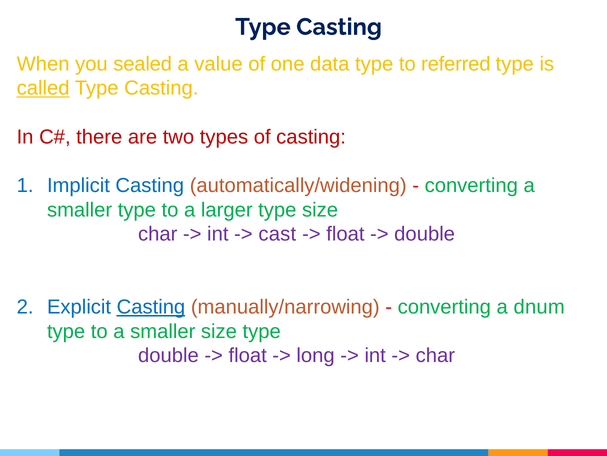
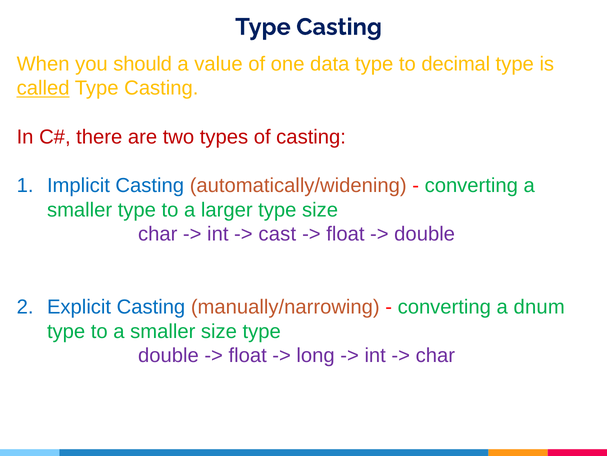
sealed: sealed -> should (143, 64)
referred: referred -> decimal (456, 64)
Casting underline: present -> none (151, 307)
